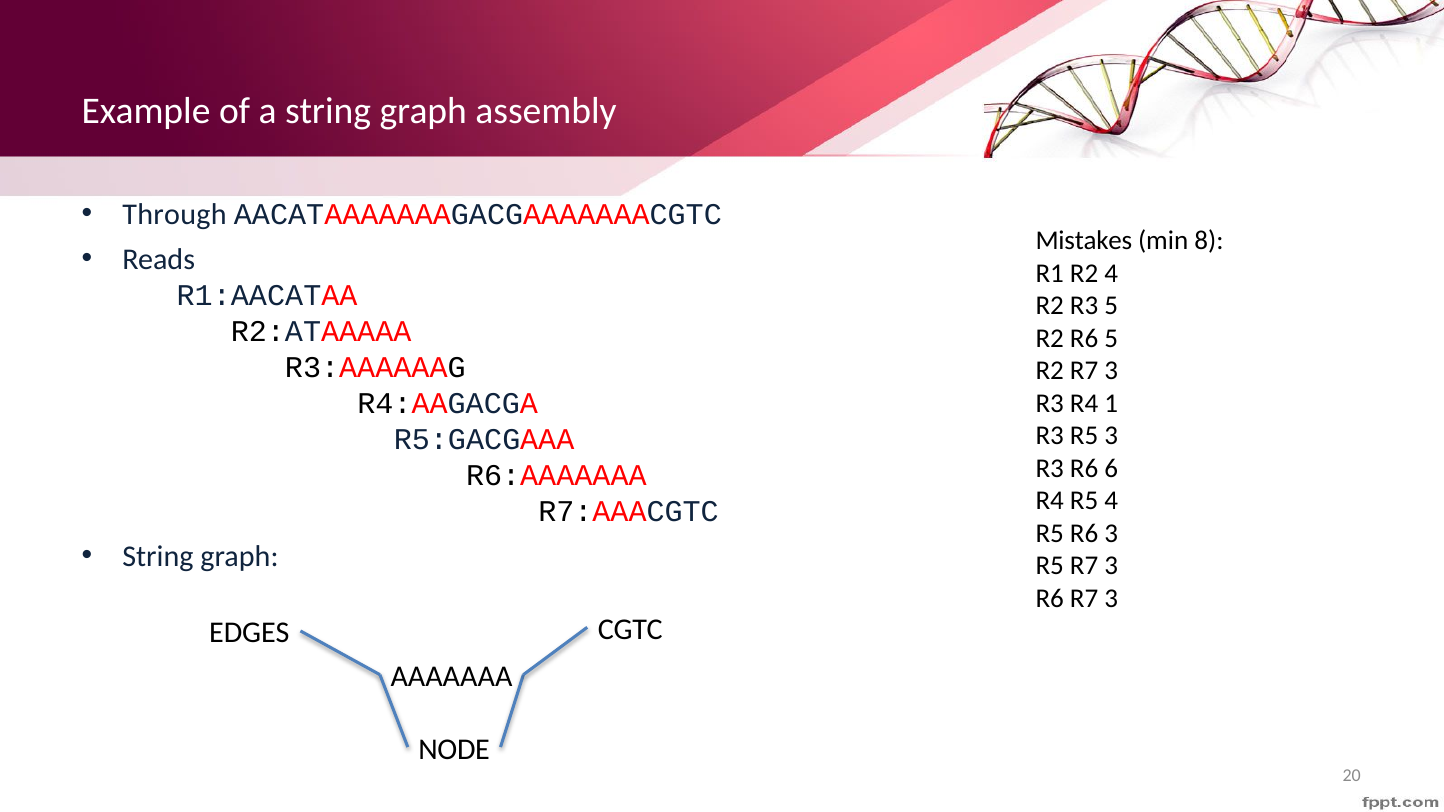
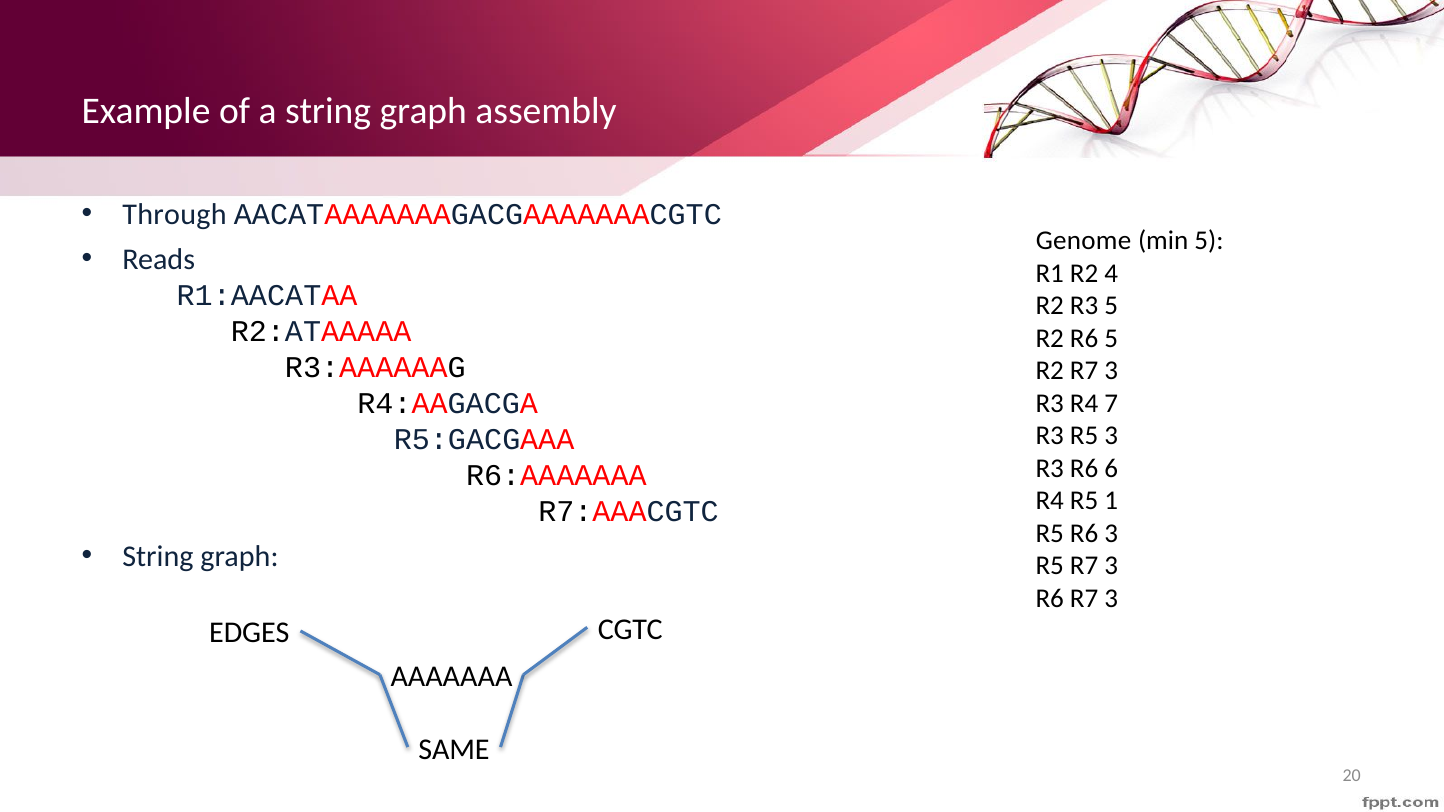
Mistakes: Mistakes -> Genome (1084, 241)
min 8: 8 -> 5 (1209, 241)
1: 1 -> 7 (1111, 404)
R5 4: 4 -> 1 (1111, 501)
NODE: NODE -> SAME (454, 749)
